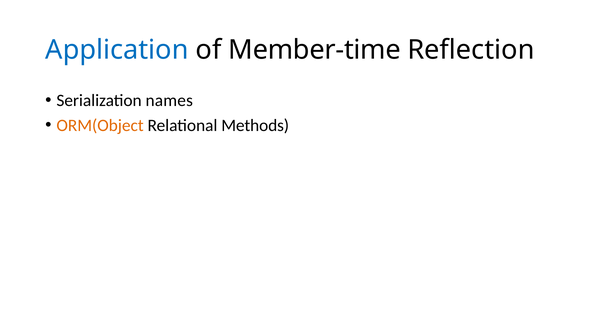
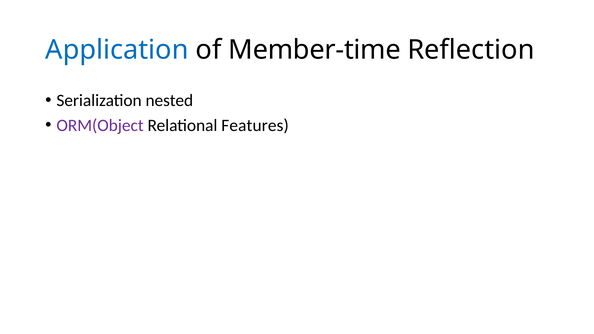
names: names -> nested (169, 100)
ORM(Object colour: orange -> purple (100, 125)
Methods: Methods -> Features (255, 125)
